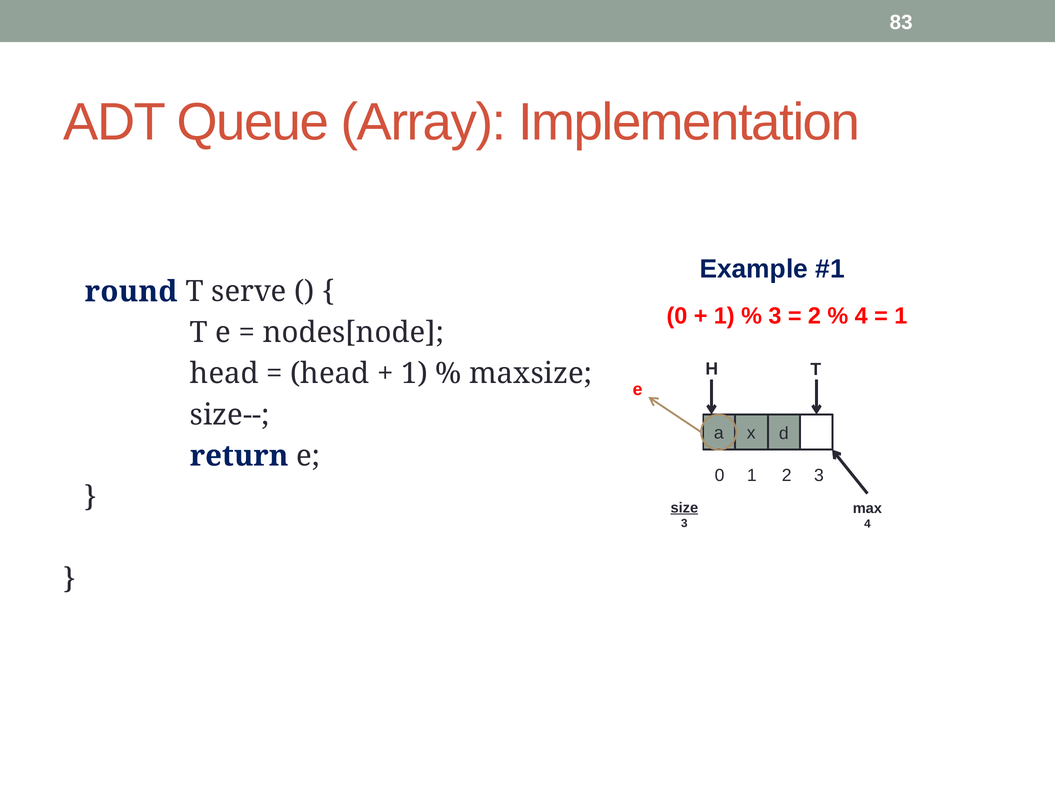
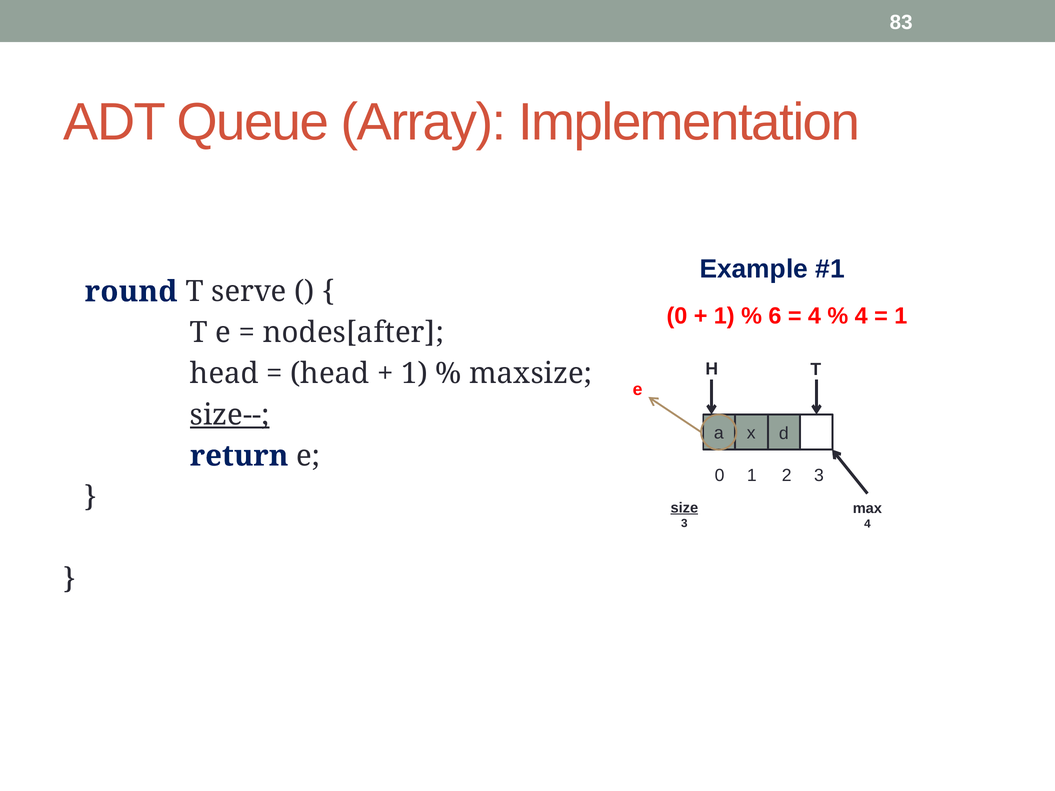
3: 3 -> 6 (775, 316)
2: 2 -> 4 (814, 316)
nodes[node: nodes[node -> nodes[after (353, 333)
size-- underline: none -> present (230, 415)
